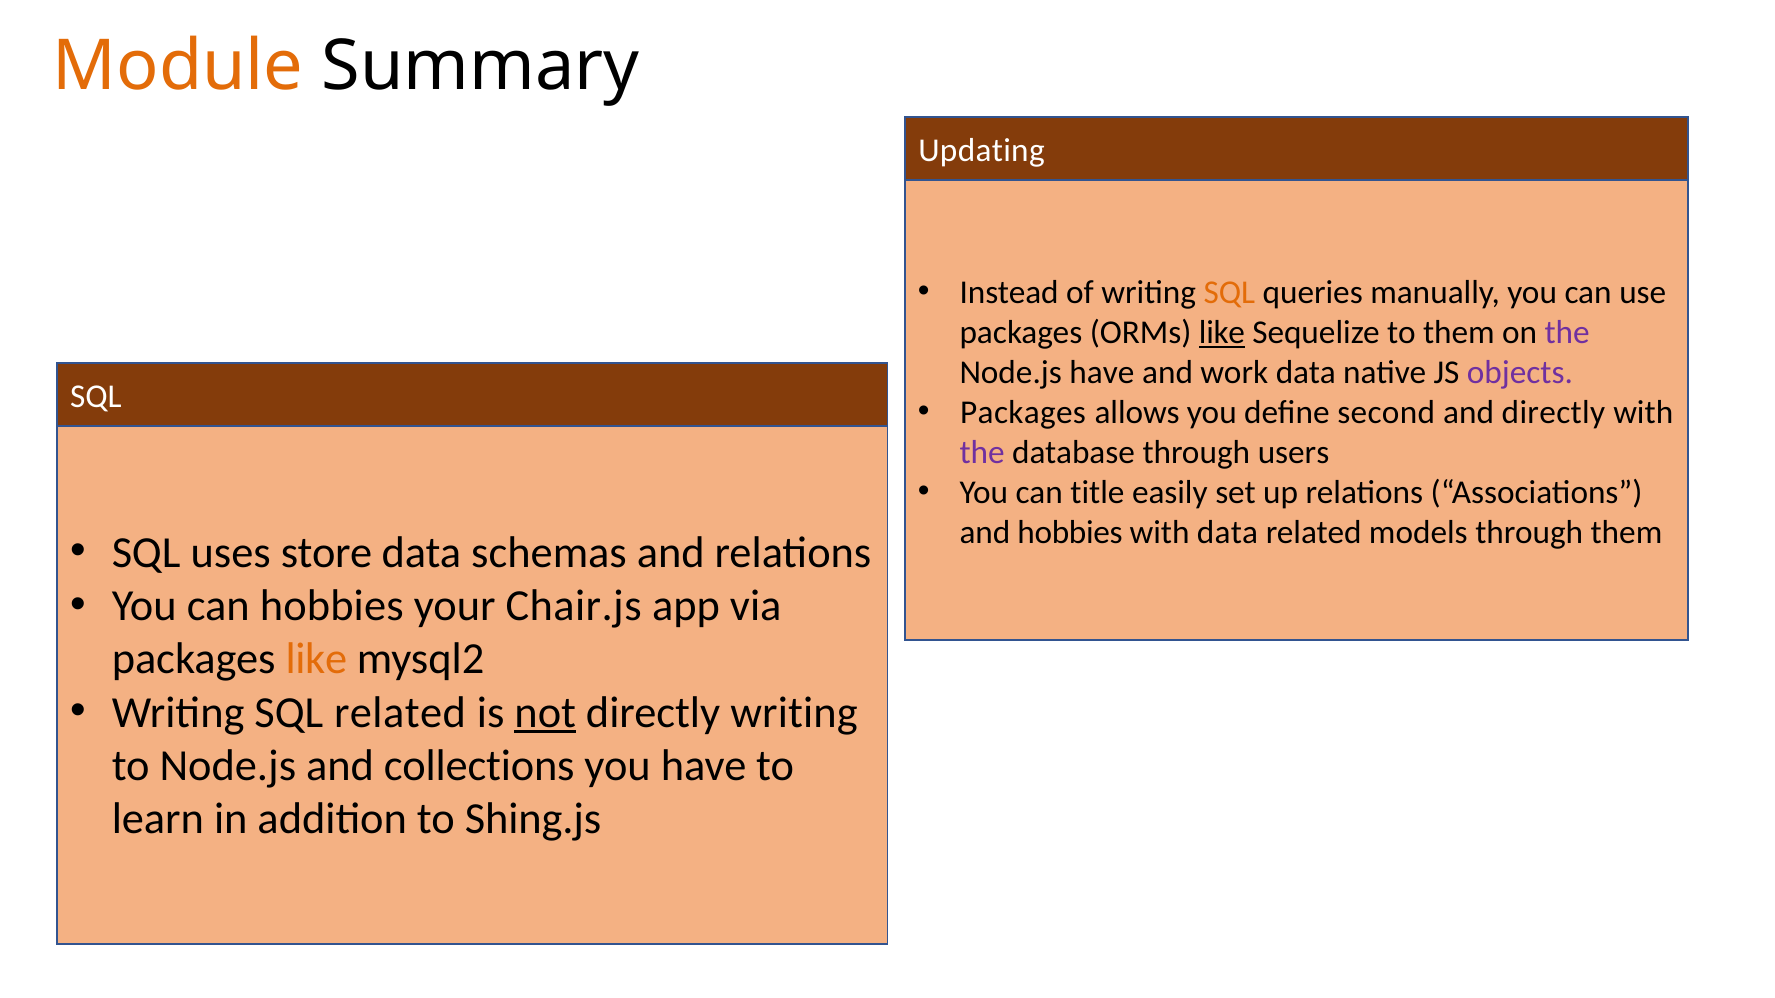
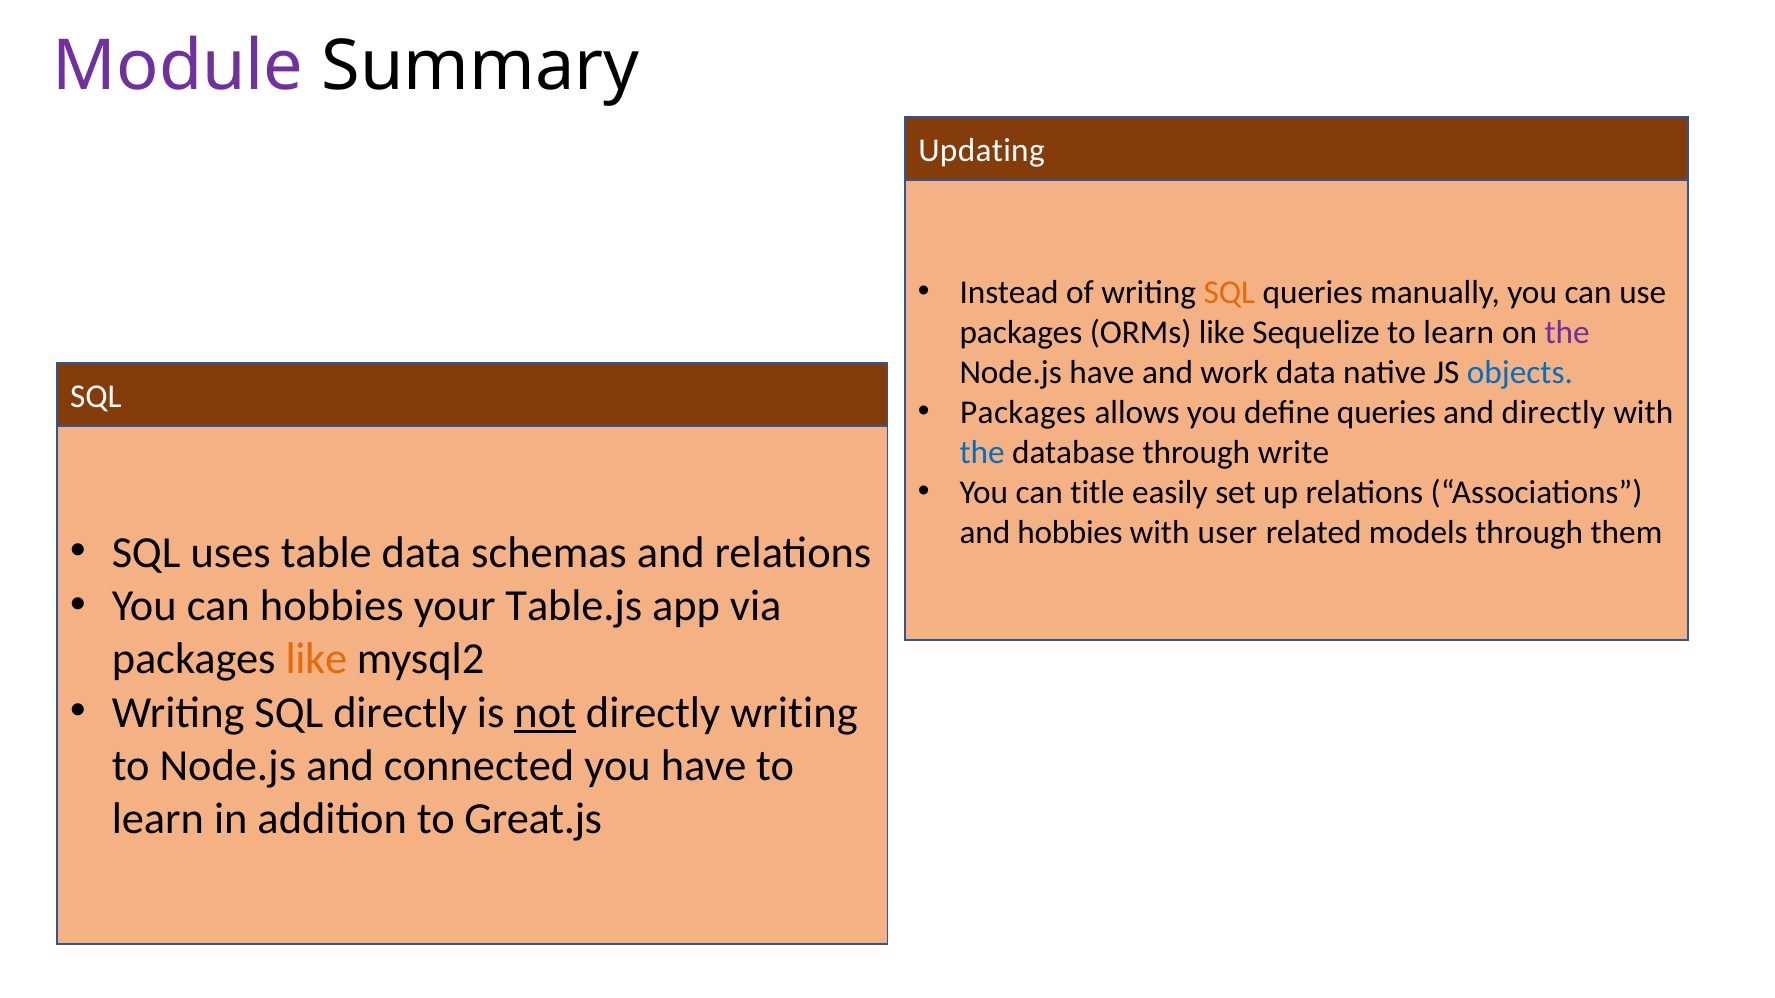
Module colour: orange -> purple (178, 66)
like underline: present -> none (1222, 333)
Sequelize to them: them -> learn (1459, 333)
objects colour: purple -> blue (1520, 373)
define second: second -> queries (1386, 412)
the colour: purple -> blue (982, 452)
users: users -> write (1293, 452)
with data: data -> user (1227, 532)
store: store -> table (326, 553)
Chair.js: Chair.js -> Table.js (574, 606)
SQL related: related -> directly (400, 713)
collections: collections -> connected (479, 766)
Shing.js: Shing.js -> Great.js (533, 819)
